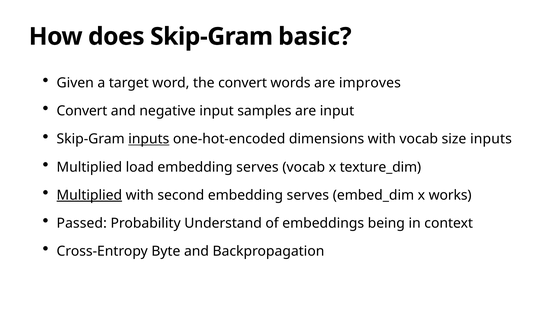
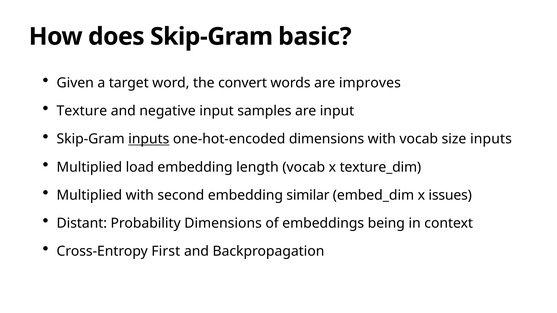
Convert: Convert -> Texture (82, 111)
serves: serves -> length (257, 167)
Multiplied underline: present -> none (89, 195)
second embedding serves: serves -> similar (308, 195)
works: works -> issues (450, 195)
Passed: Passed -> Distant (82, 223)
Probability Understand: Understand -> Dimensions (223, 223)
Byte: Byte -> First (166, 252)
